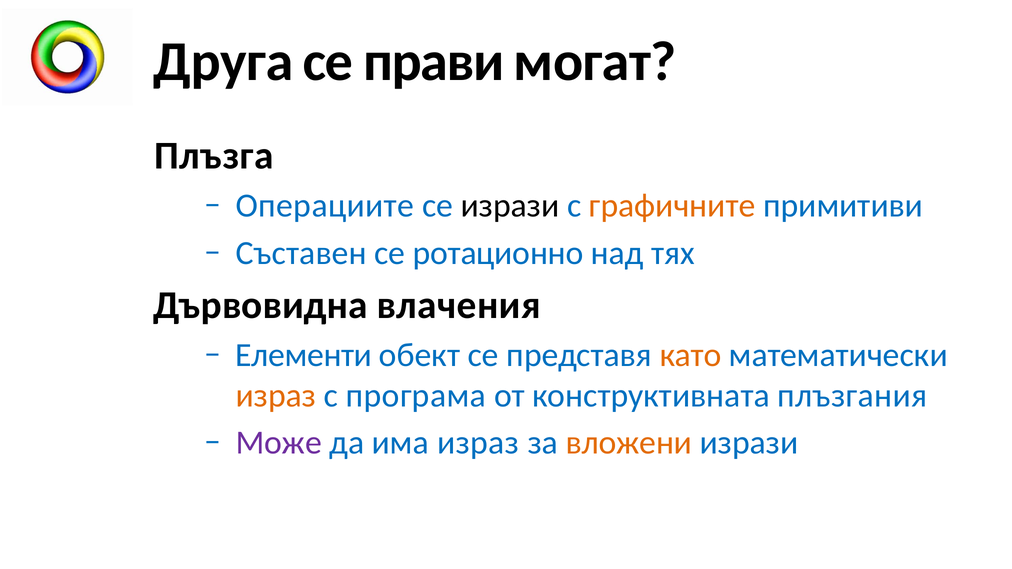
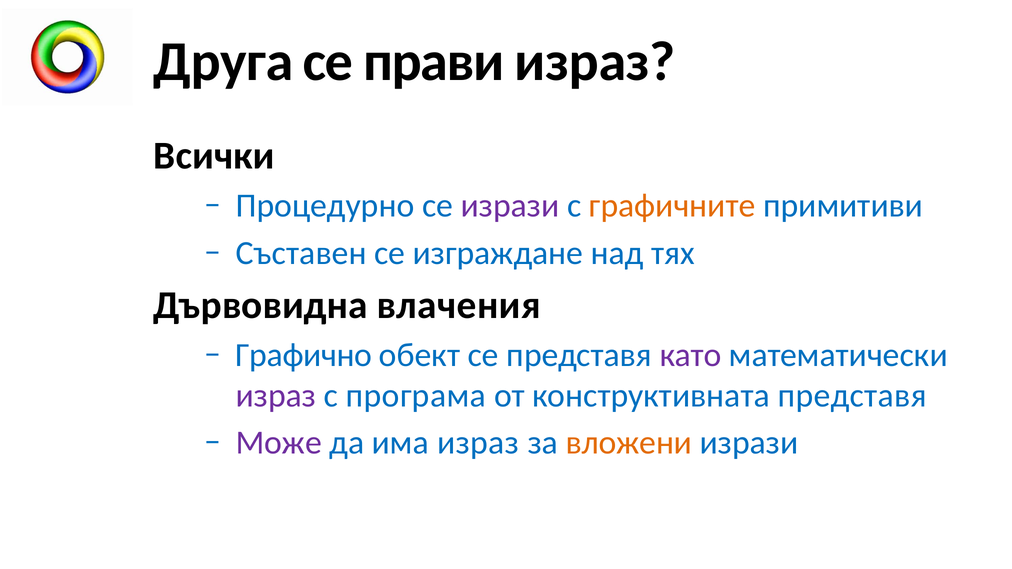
прави могат: могат -> израз (595, 62)
Плъзга: Плъзга -> Всички (214, 156)
Операциите: Операциите -> Процедурно (325, 206)
изрази colour: black -> purple (510, 206)
ротационно: ротационно -> изграждане (498, 253)
Елементи: Елементи -> Графично (304, 355)
като colour: orange -> purple (690, 355)
израз colour: orange -> purple (276, 396)
конструктивната плъзгания: плъзгания -> представя (852, 396)
